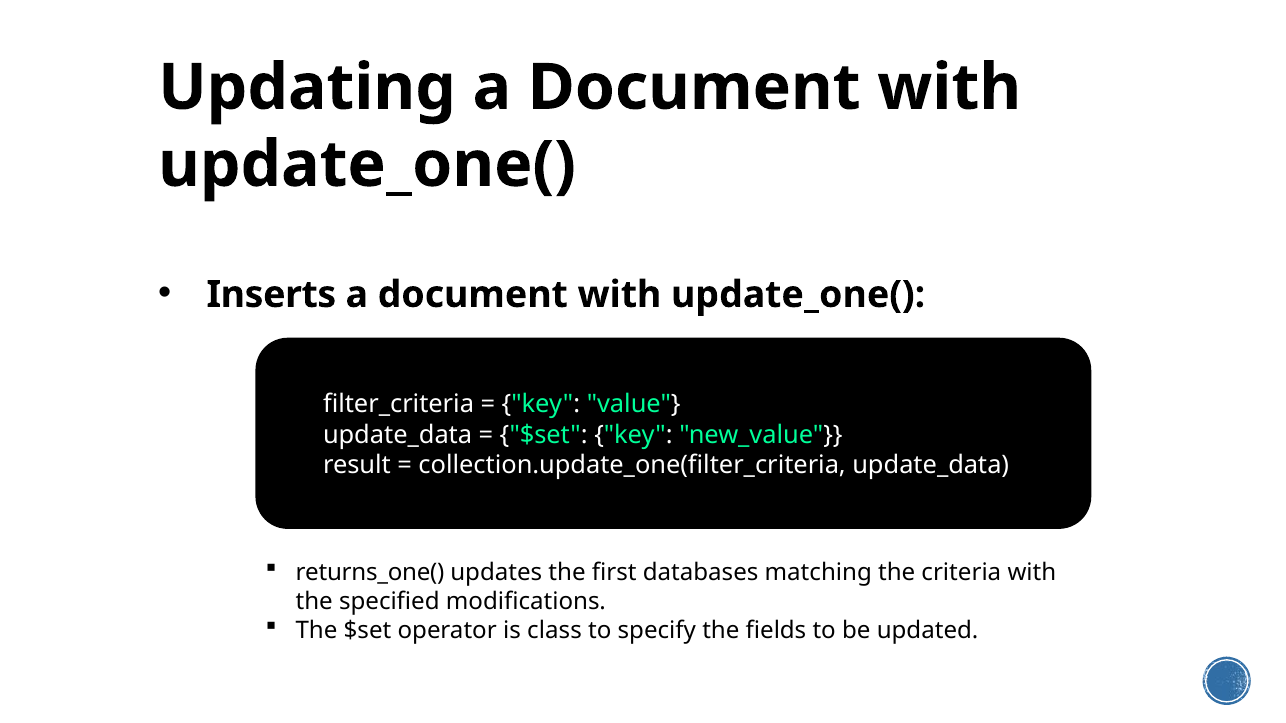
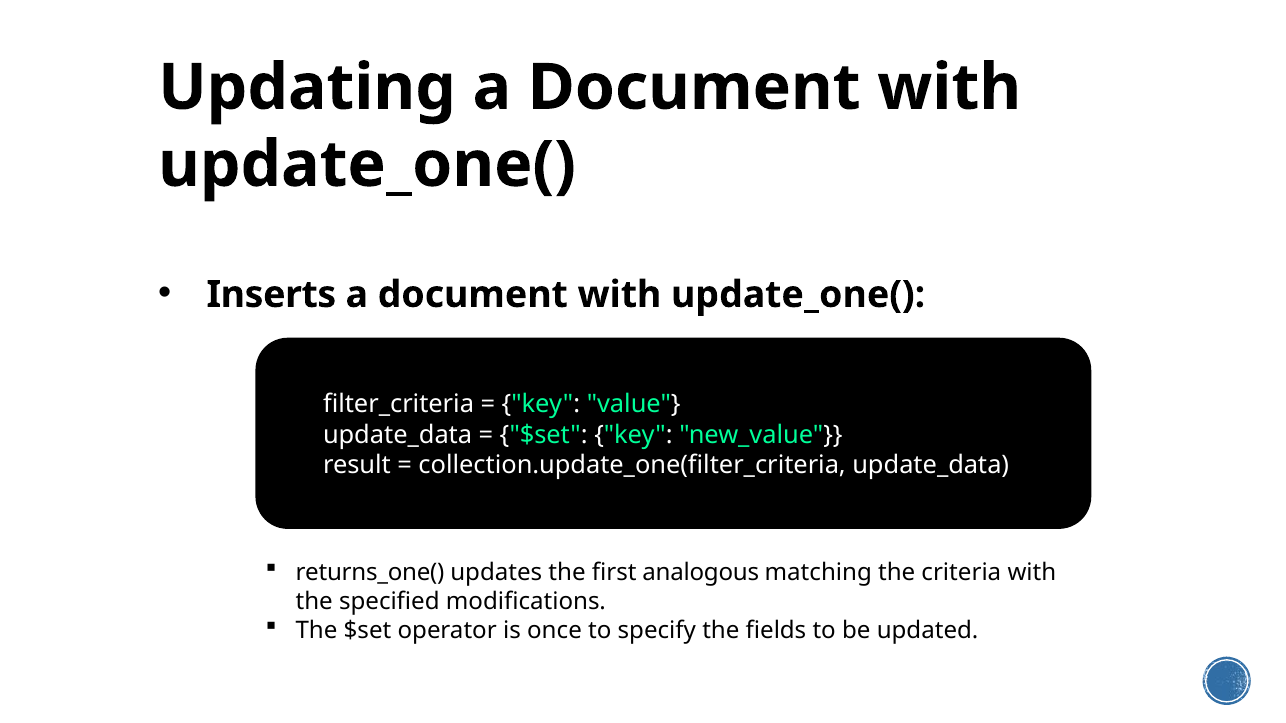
databases: databases -> analogous (701, 573)
class: class -> once (554, 631)
